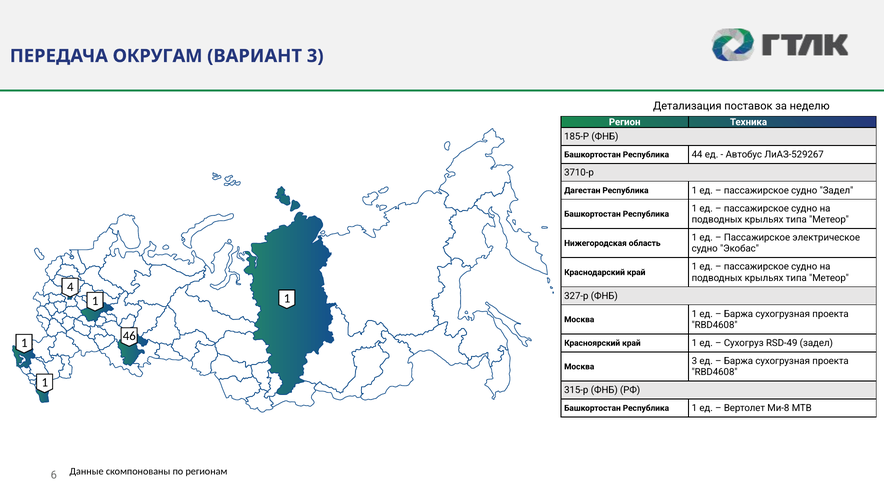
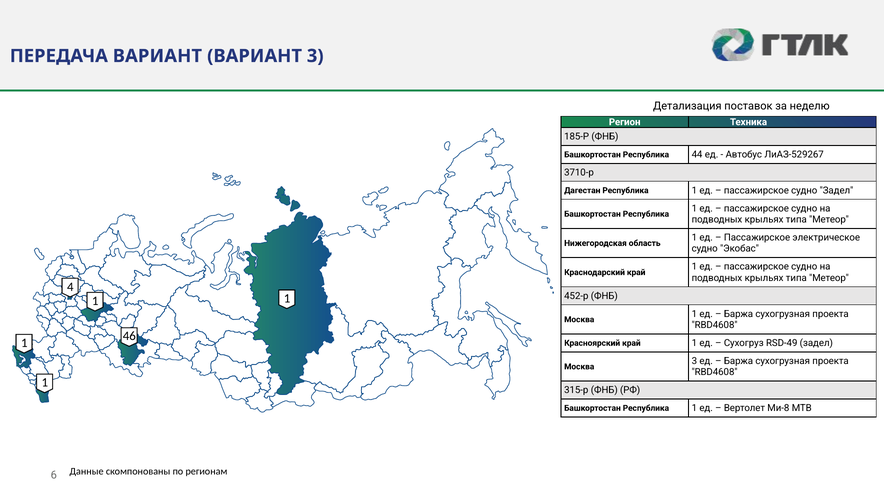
ПЕРЕДАЧА ОКРУГАМ: ОКРУГАМ -> ВАРИАНТ (157, 56)
327-р: 327-р -> 452-р (576, 296)
